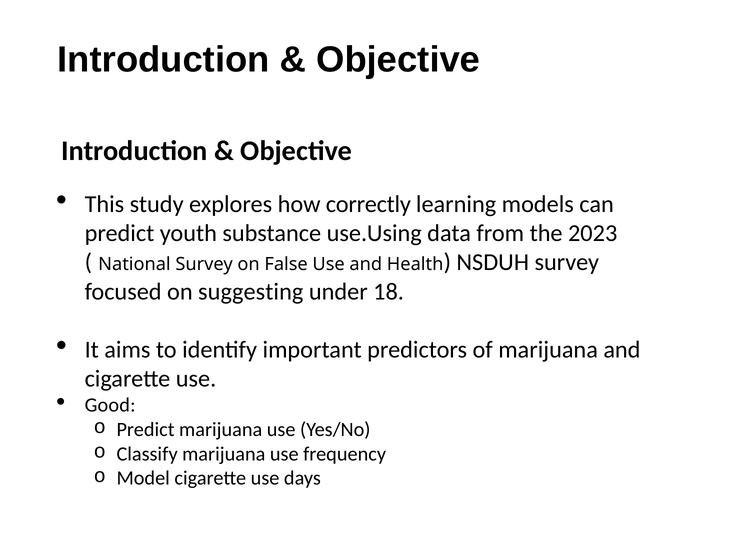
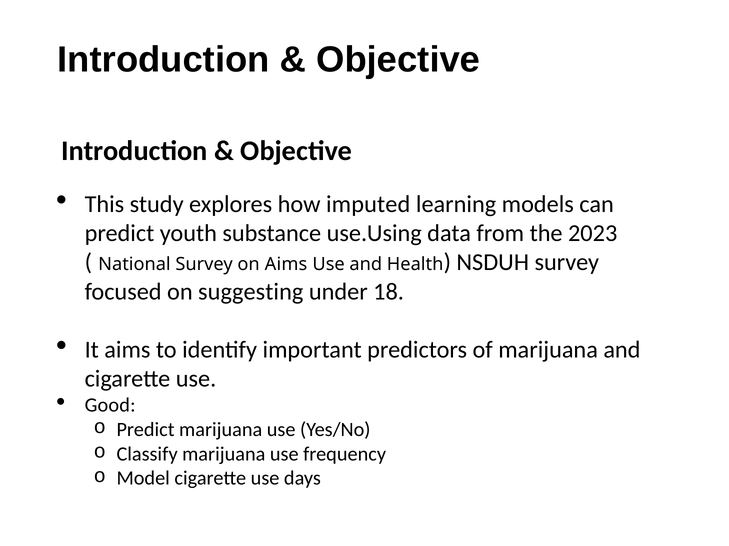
correctly: correctly -> imputed (368, 204)
on False: False -> Aims (286, 265)
